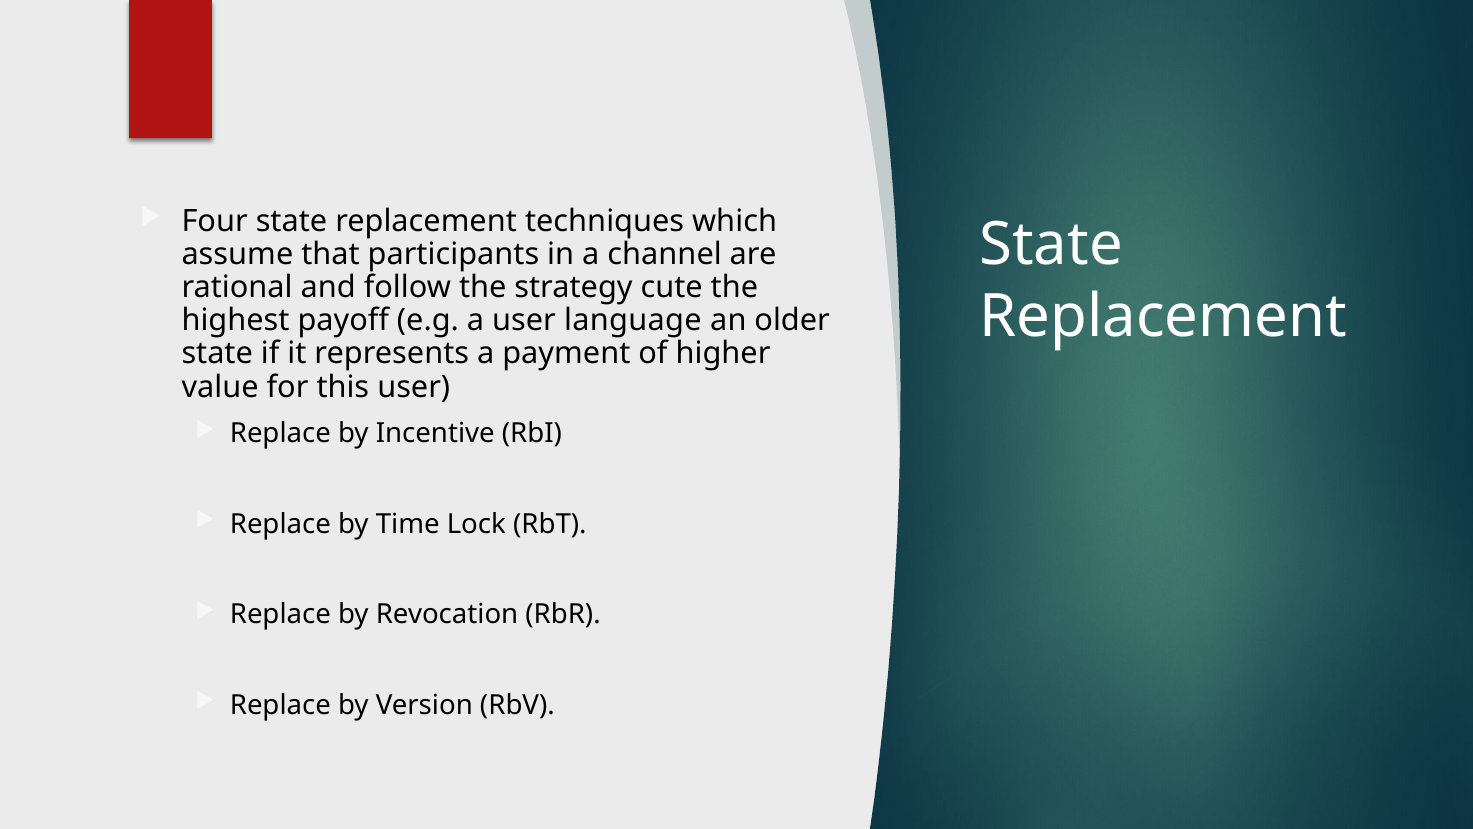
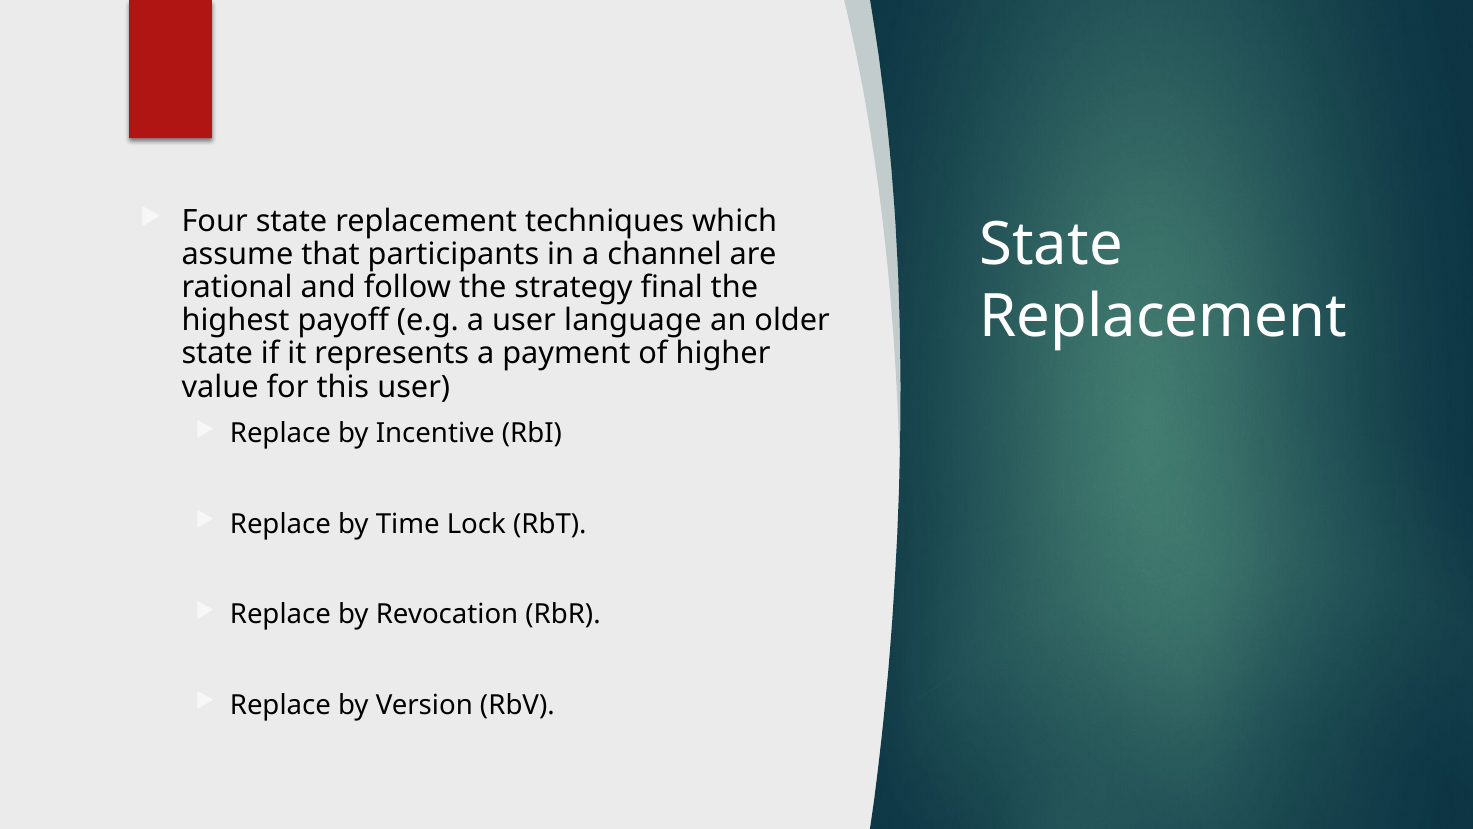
cute: cute -> final (672, 287)
